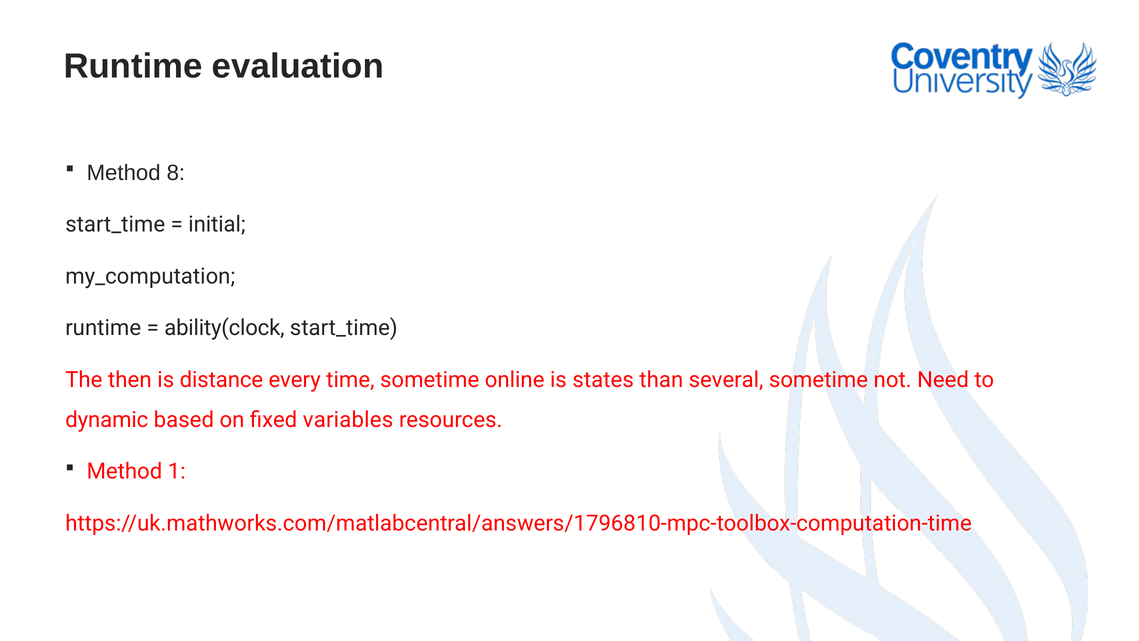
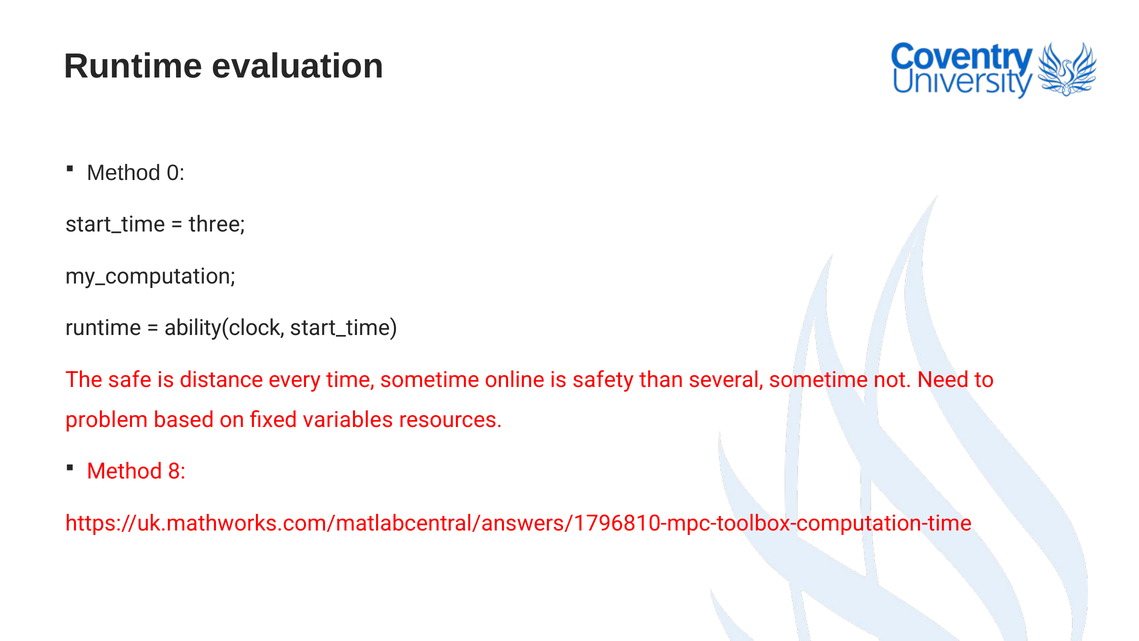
8: 8 -> 0 (176, 173)
initial: initial -> three (217, 224)
then: then -> safe (130, 380)
states: states -> safety (603, 380)
dynamic: dynamic -> problem (107, 420)
1: 1 -> 8 (177, 471)
